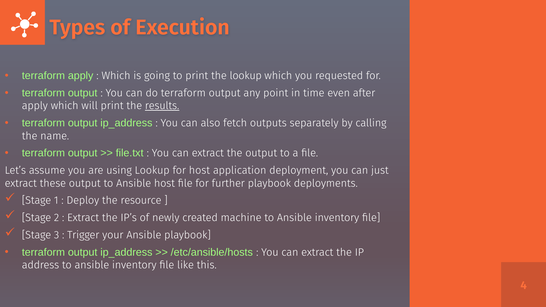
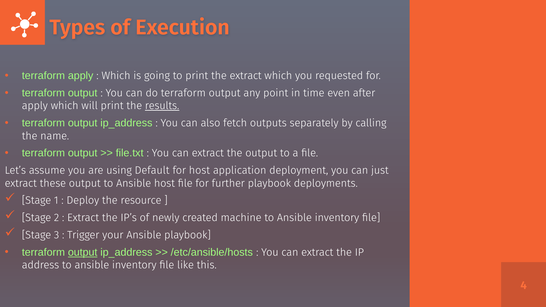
the lookup: lookup -> extract (246, 76)
using Lookup: Lookup -> Default (152, 171)
output underline: none -> present (83, 252)
